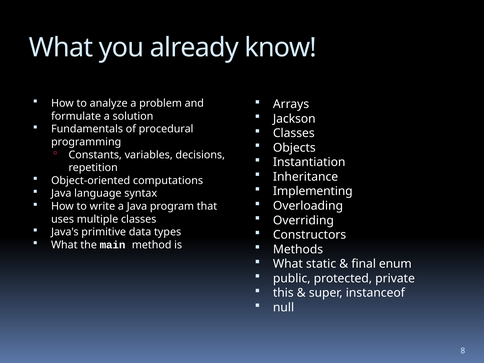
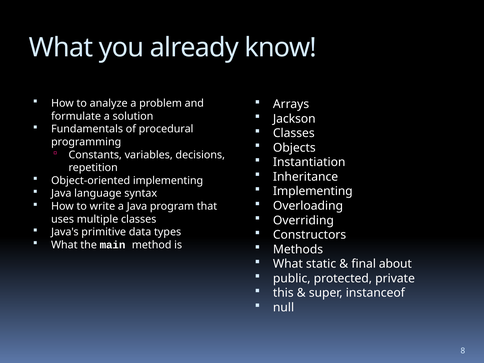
Object-oriented computations: computations -> implementing (168, 181)
enum: enum -> about (395, 264)
